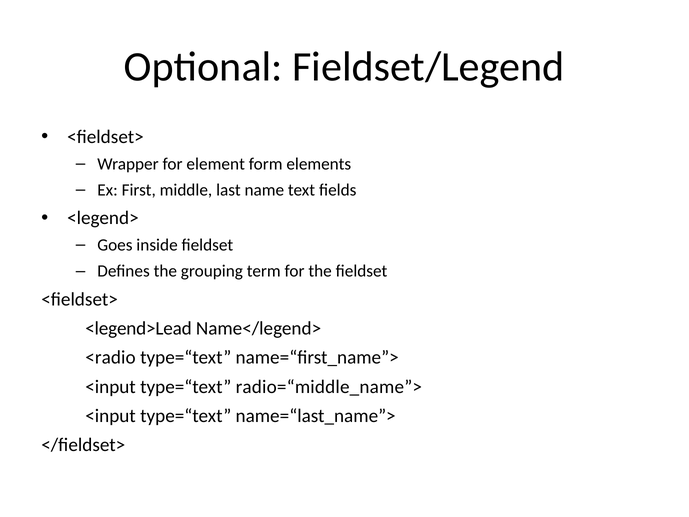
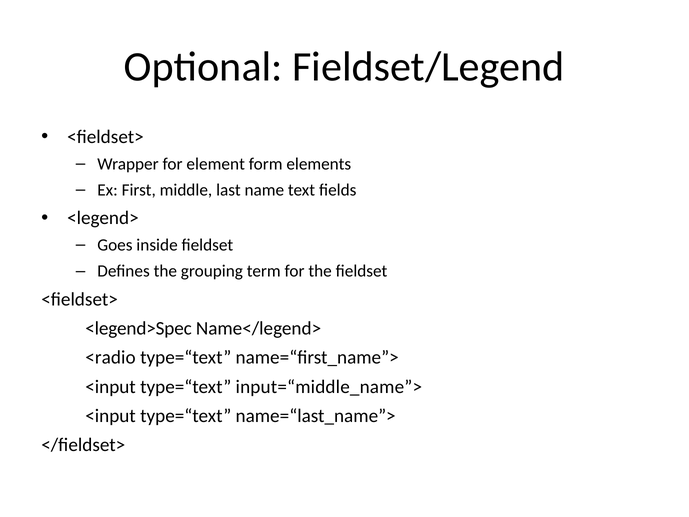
<legend>Lead: <legend>Lead -> <legend>Spec (138, 328)
radio=“middle_name”>: radio=“middle_name”> -> input=“middle_name”> (329, 387)
